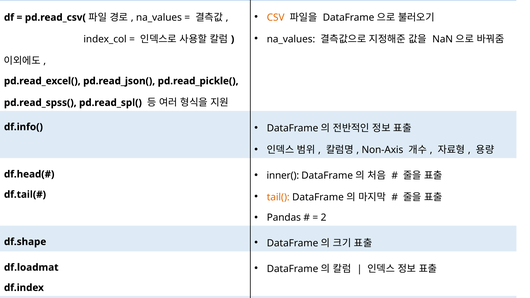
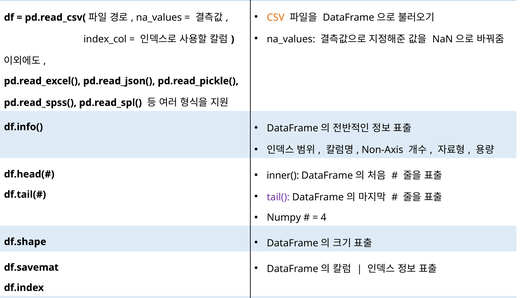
tail( colour: orange -> purple (278, 197)
Pandas: Pandas -> Numpy (284, 218)
2: 2 -> 4 (324, 218)
df.loadmat: df.loadmat -> df.savemat (31, 268)
